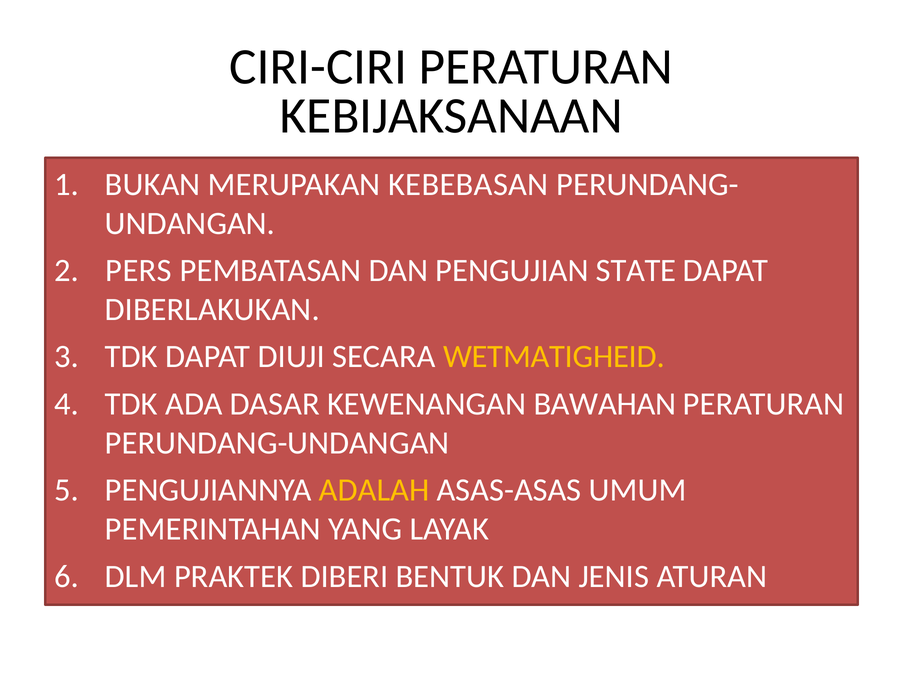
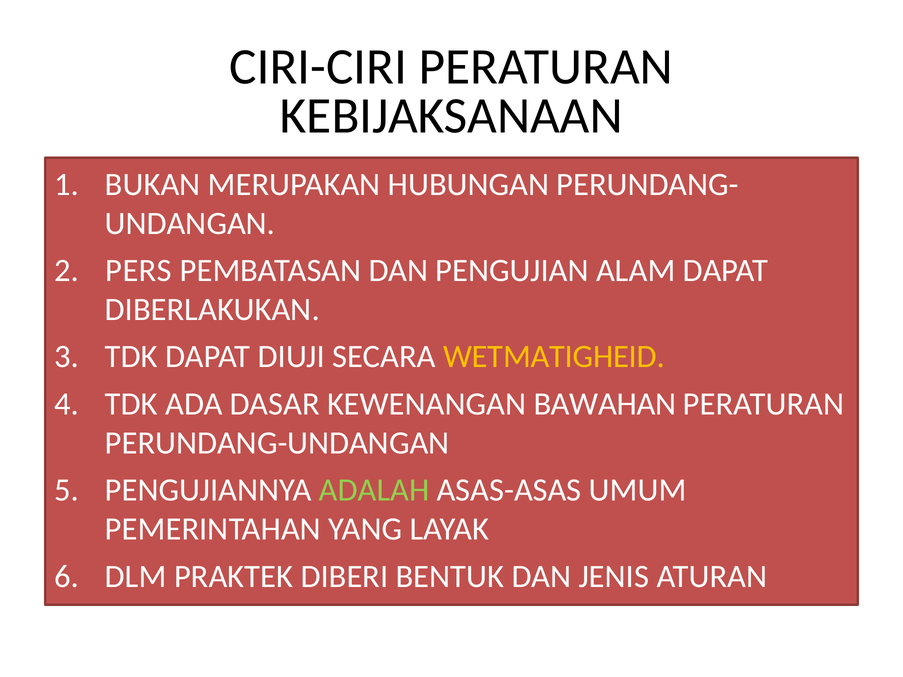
KEBEBASAN: KEBEBASAN -> HUBUNGAN (468, 184)
STATE: STATE -> ALAM (636, 271)
ADALAH colour: yellow -> light green (374, 490)
